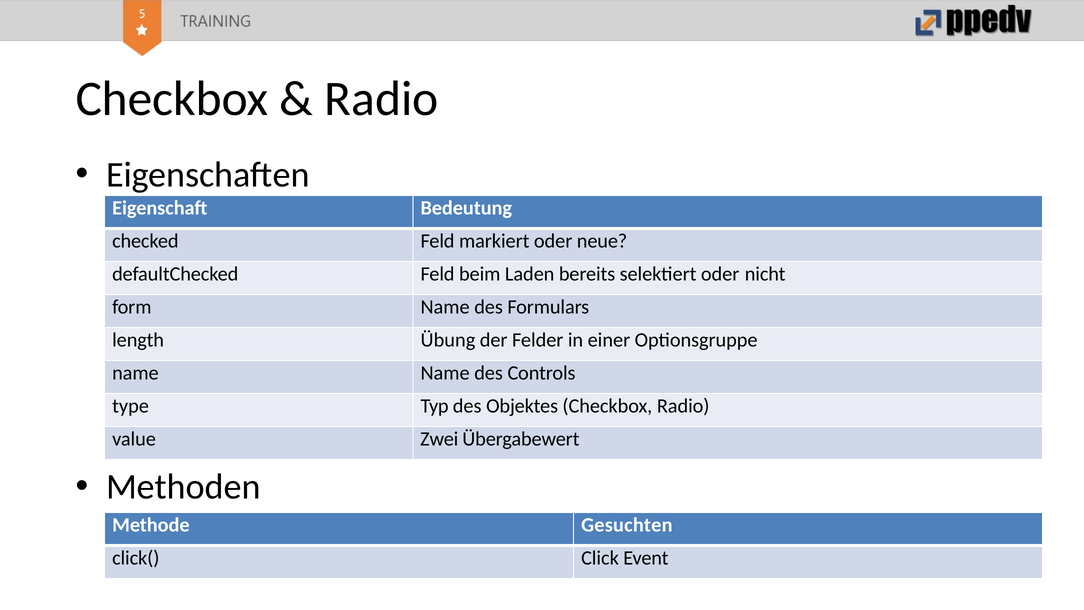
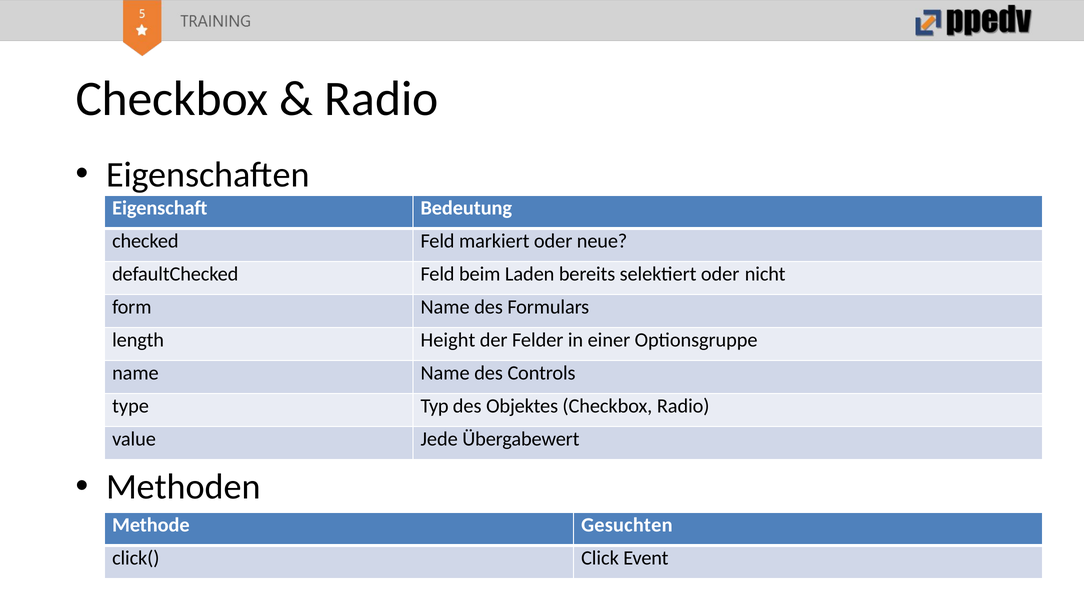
Übung: Übung -> Height (448, 340)
Zwei: Zwei -> Jede (439, 439)
